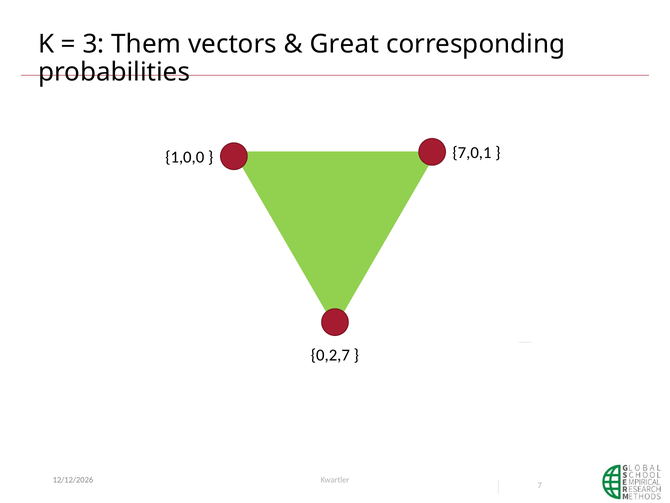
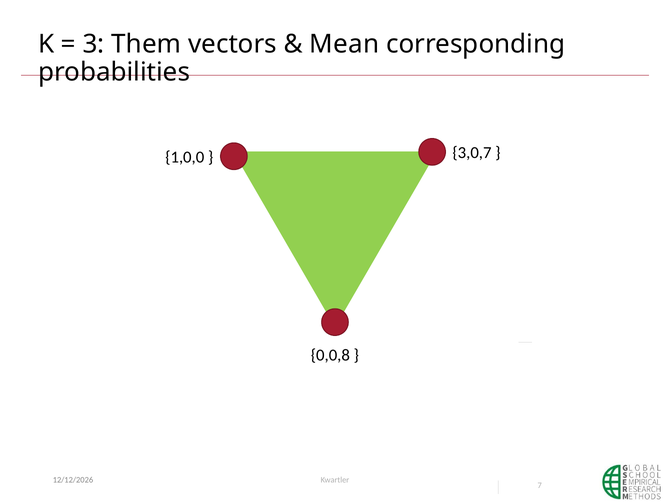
Great: Great -> Mean (344, 44)
7,0,1: 7,0,1 -> 3,0,7 (472, 153)
0,2,7: 0,2,7 -> 0,0,8 (330, 355)
